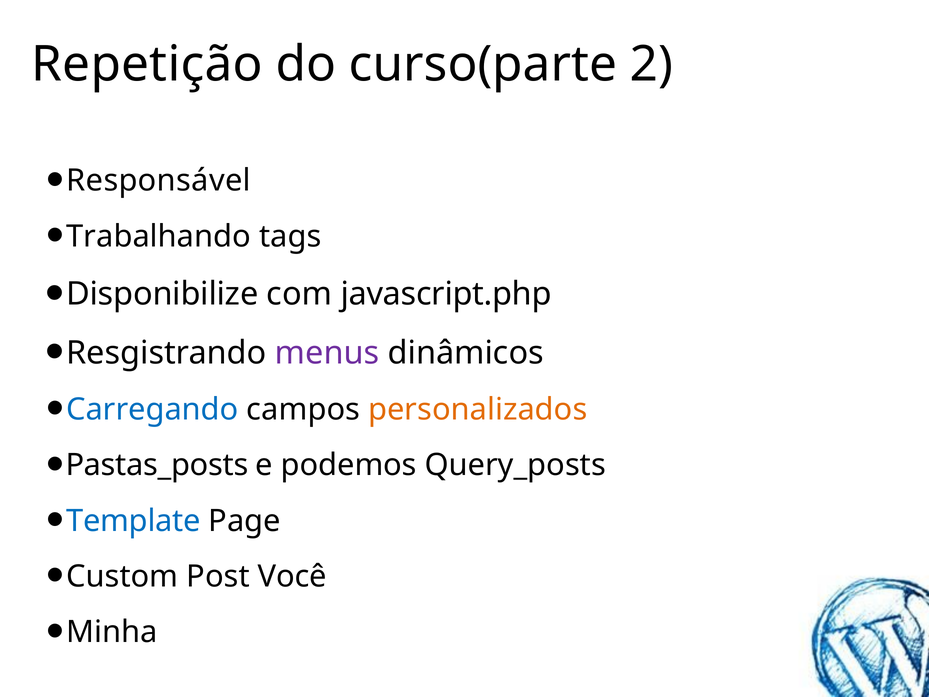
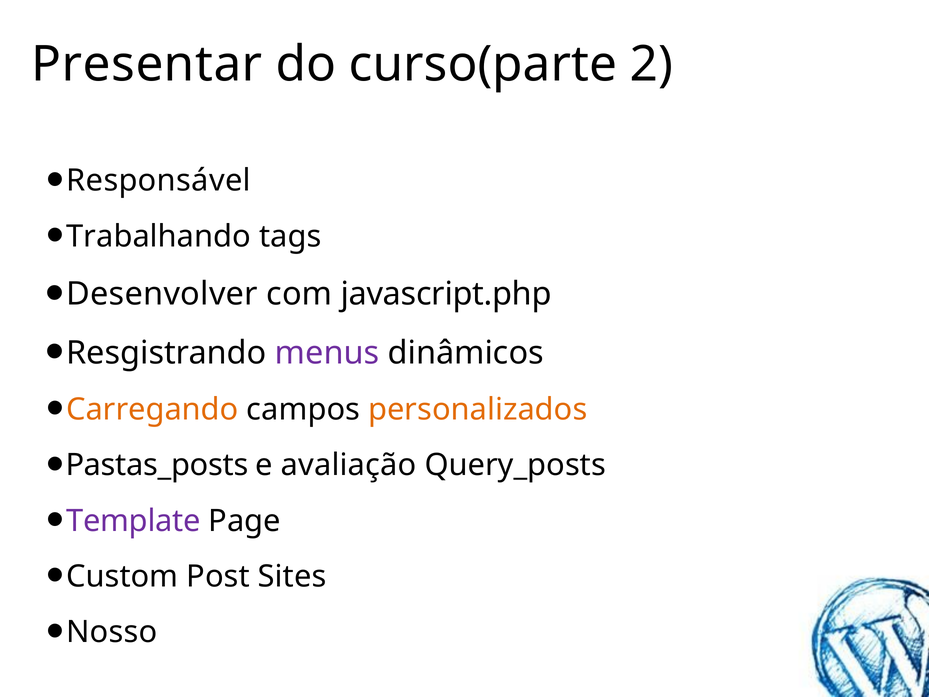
Repetição: Repetição -> Presentar (147, 65)
Disponibilize: Disponibilize -> Desenvolver (162, 294)
Carregando colour: blue -> orange (152, 409)
podemos: podemos -> avaliação (349, 465)
Template colour: blue -> purple (133, 521)
Você: Você -> Sites (292, 576)
Minha: Minha -> Nosso (112, 632)
